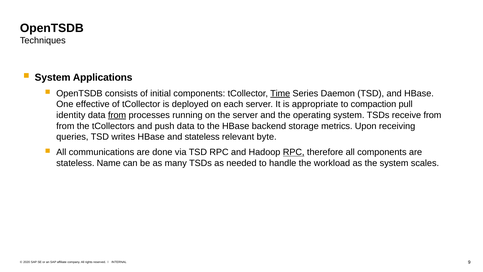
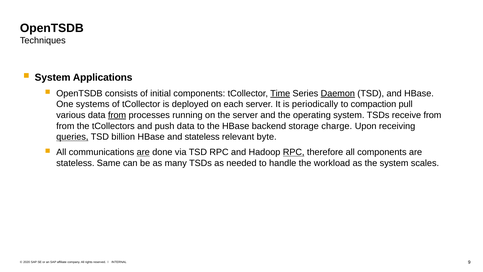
Daemon underline: none -> present (338, 93)
effective: effective -> systems (93, 104)
appropriate: appropriate -> periodically (315, 104)
identity: identity -> various (71, 115)
metrics: metrics -> charge (337, 126)
queries underline: none -> present (72, 137)
writes: writes -> billion (123, 137)
are underline: none -> present (143, 152)
Name: Name -> Same (109, 163)
